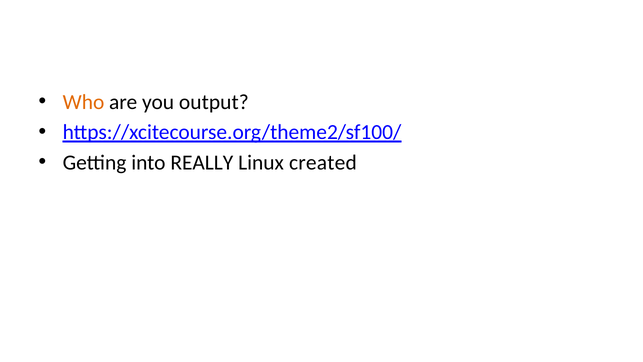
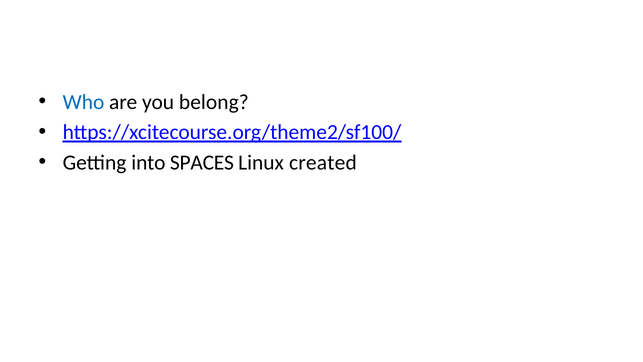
Who colour: orange -> blue (84, 102)
output: output -> belong (214, 102)
REALLY: REALLY -> SPACES (202, 162)
